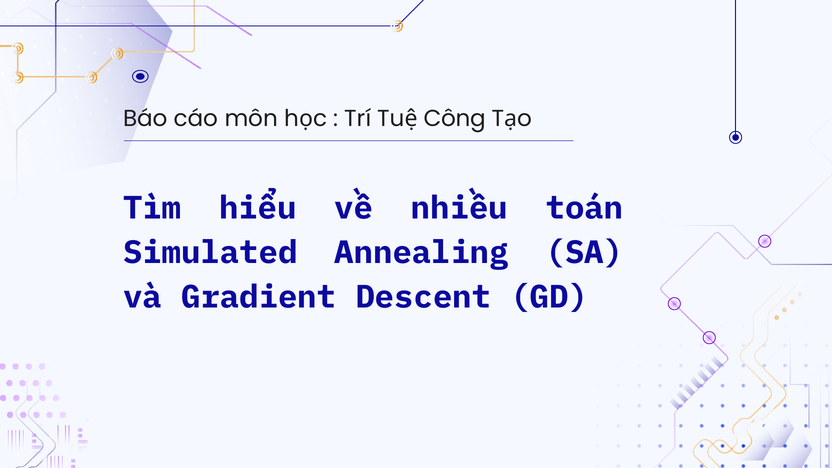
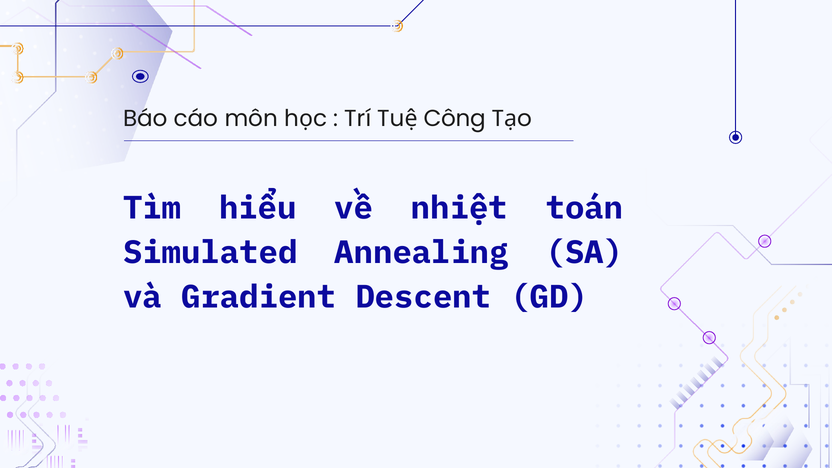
nhiều: nhiều -> nhiệt (459, 208)
